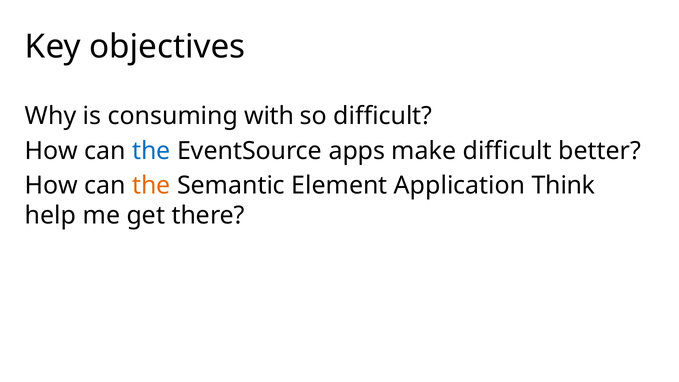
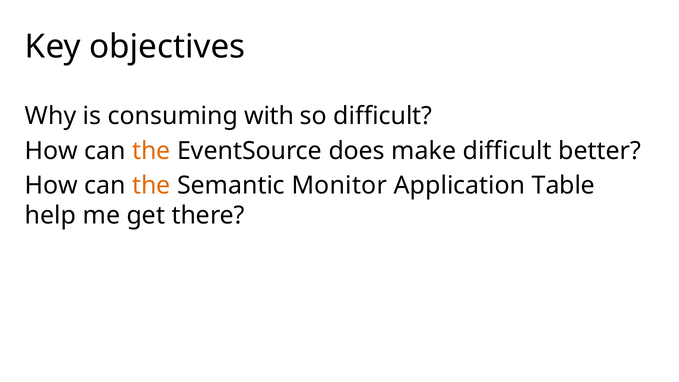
the colour: blue -> orange (151, 151)
apps: apps -> does (357, 151)
Element: Element -> Monitor (339, 186)
Think: Think -> Table (563, 186)
